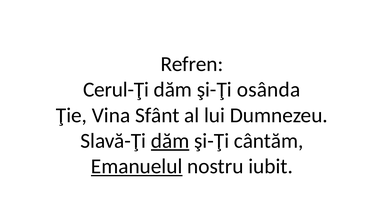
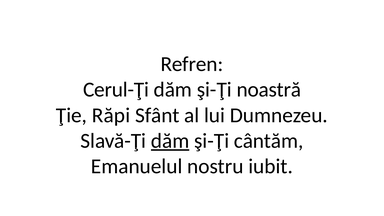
osânda: osânda -> noastră (269, 90)
Vina: Vina -> Răpi (111, 115)
Emanuelul underline: present -> none (137, 166)
